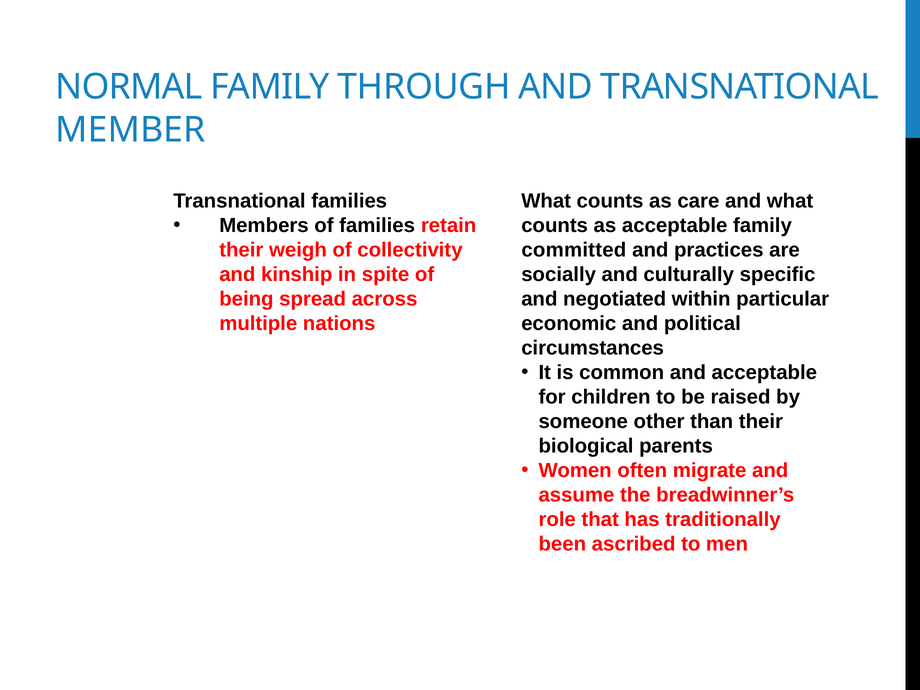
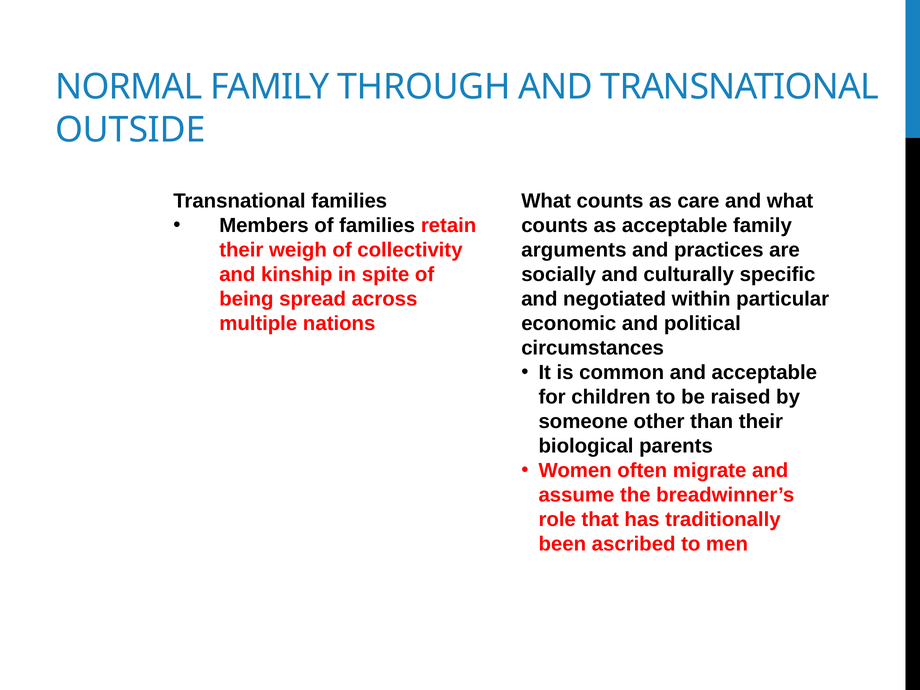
MEMBER: MEMBER -> OUTSIDE (130, 130)
committed: committed -> arguments (574, 250)
